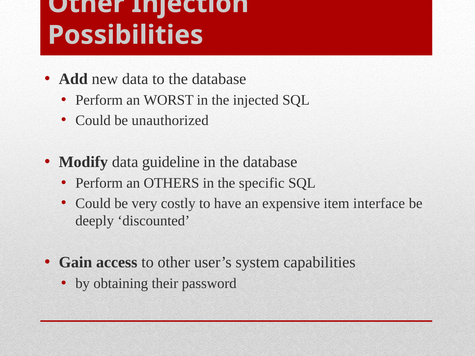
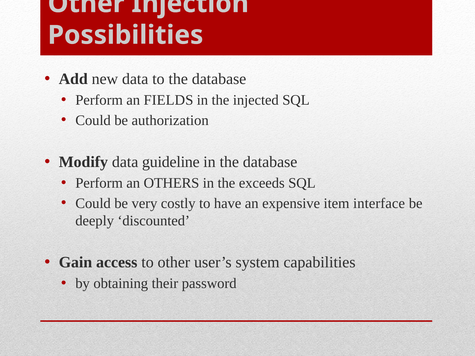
WORST: WORST -> FIELDS (168, 100)
unauthorized: unauthorized -> authorization (170, 120)
specific: specific -> exceeds (262, 183)
